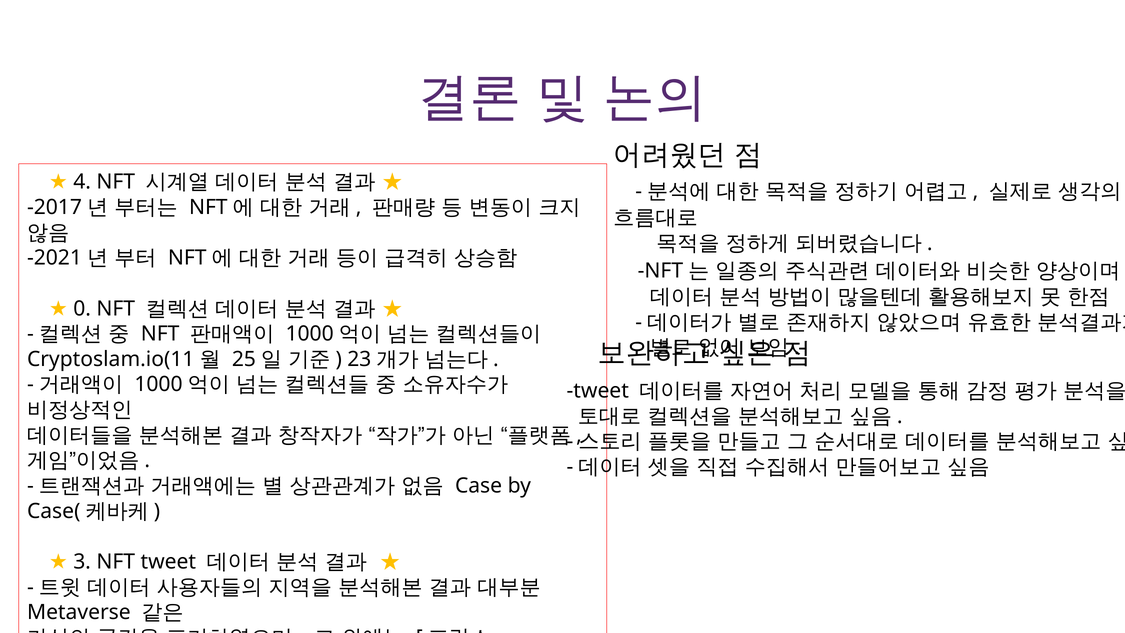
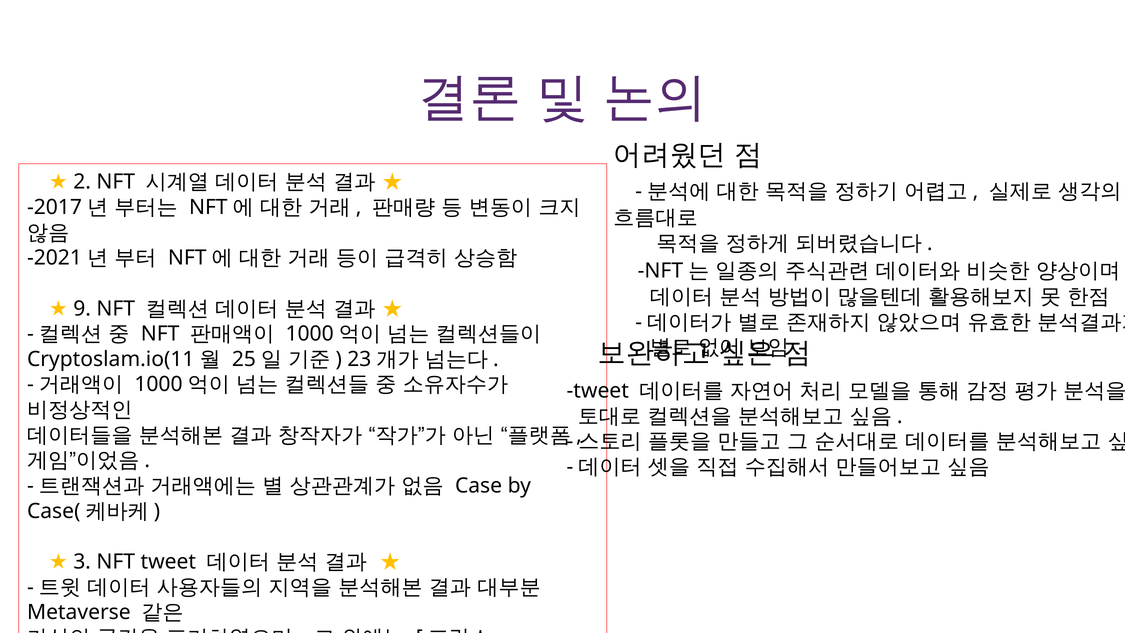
4: 4 -> 2 (82, 182)
0: 0 -> 9 (82, 308)
